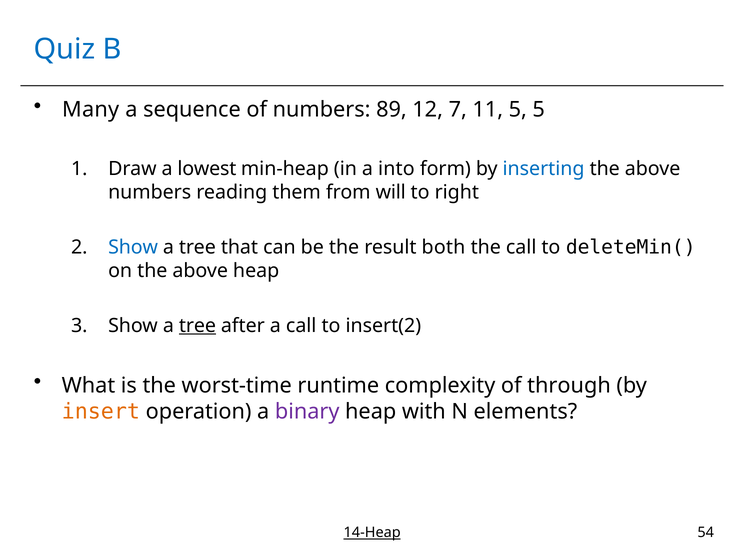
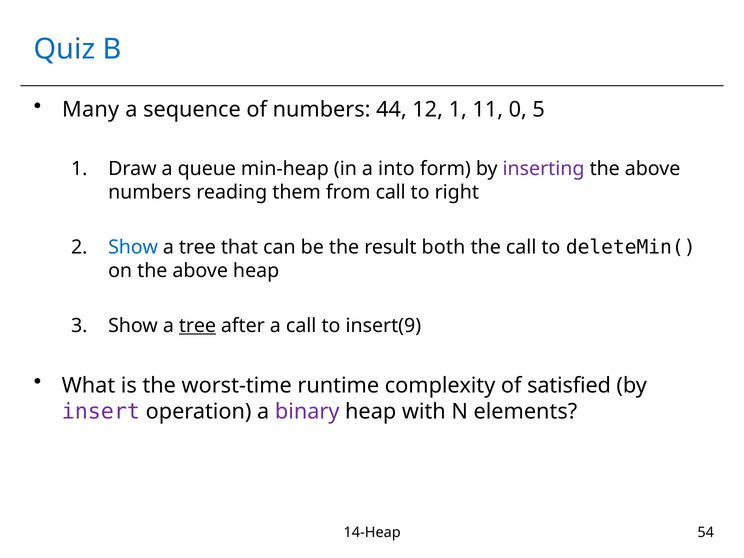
89: 89 -> 44 (391, 110)
12 7: 7 -> 1 (458, 110)
11 5: 5 -> 0 (518, 110)
lowest: lowest -> queue (207, 169)
inserting colour: blue -> purple (544, 169)
from will: will -> call (391, 192)
insert(2: insert(2 -> insert(9 (383, 326)
through: through -> satisfied (569, 385)
insert colour: orange -> purple (101, 411)
14-Heap underline: present -> none (372, 533)
